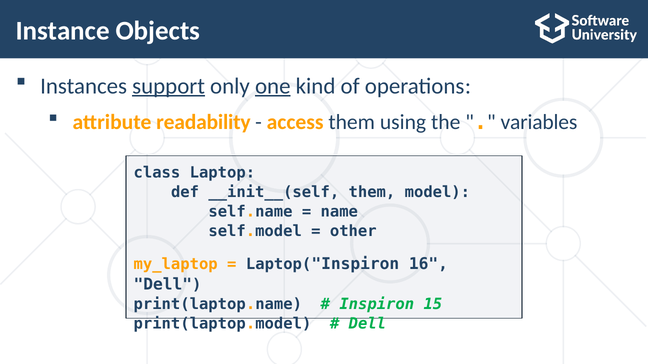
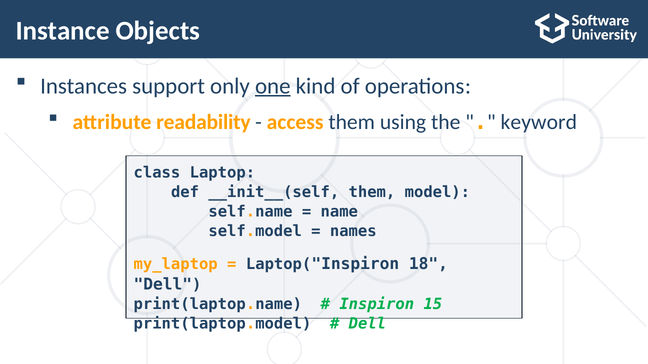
support underline: present -> none (169, 86)
variables: variables -> keyword (539, 122)
other: other -> names (353, 232)
16: 16 -> 18 (428, 264)
